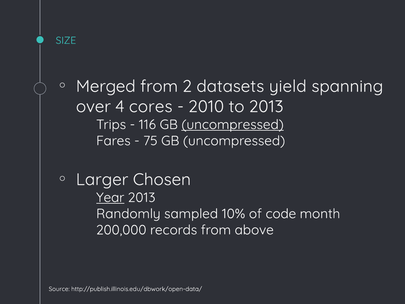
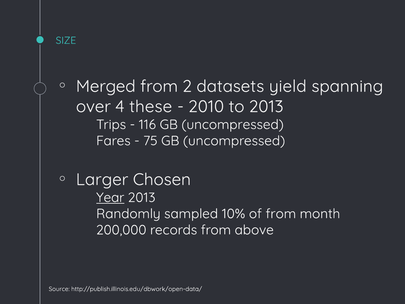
cores: cores -> these (151, 106)
uncompressed underline: present -> none (233, 124)
of code: code -> from (281, 214)
